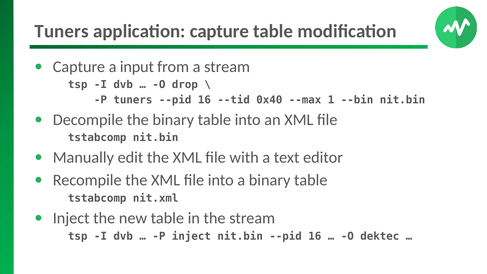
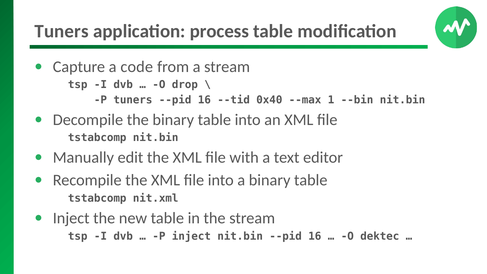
application capture: capture -> process (219, 31)
input: input -> code (137, 67)
